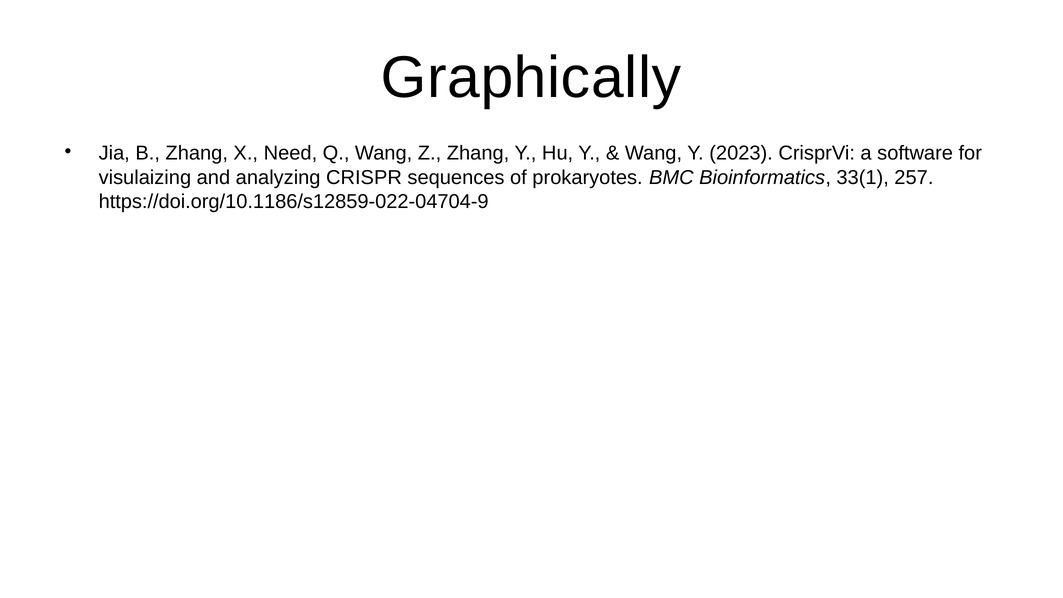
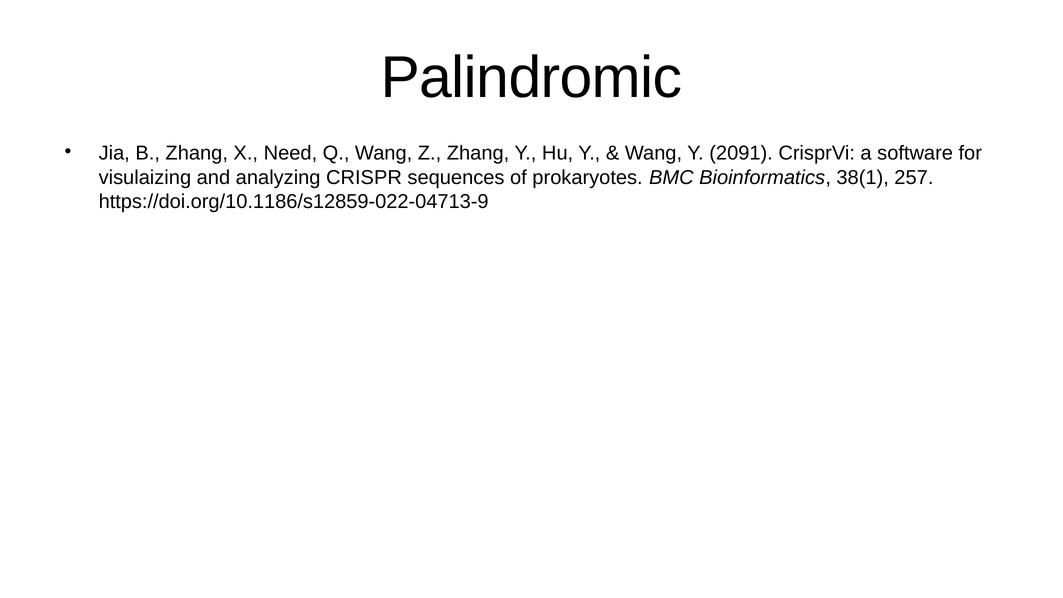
Graphically: Graphically -> Palindromic (532, 78)
2023: 2023 -> 2091 (741, 153)
33(1: 33(1 -> 38(1 (863, 177)
https://doi.org/10.1186/s12859-022-04704-9: https://doi.org/10.1186/s12859-022-04704-9 -> https://doi.org/10.1186/s12859-022-04713-9 (294, 202)
